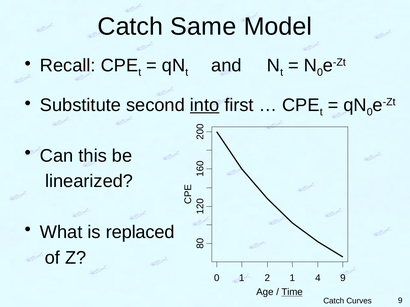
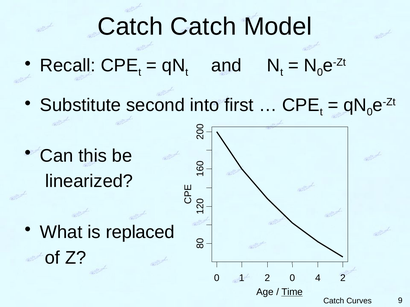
Catch Same: Same -> Catch (203, 27)
into underline: present -> none (205, 105)
1: 1 -> 0 (292, 278)
4 9: 9 -> 2 (343, 278)
